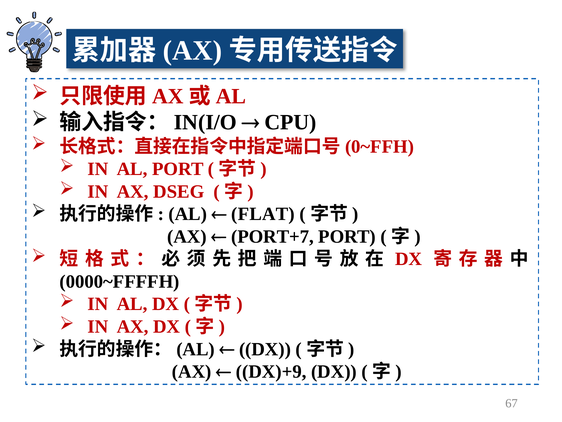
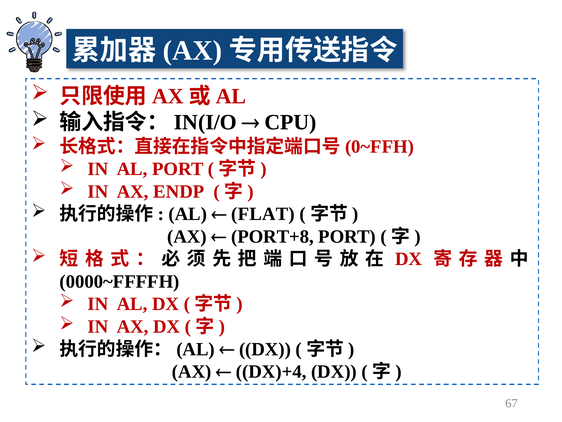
DSEG: DSEG -> ENDP (179, 191)
PORT+7: PORT+7 -> PORT+8 (272, 236)
DX)+9: DX)+9 -> DX)+4 (271, 371)
